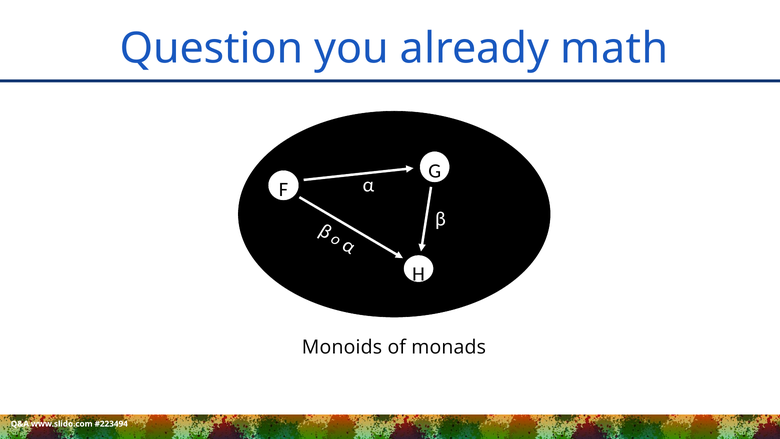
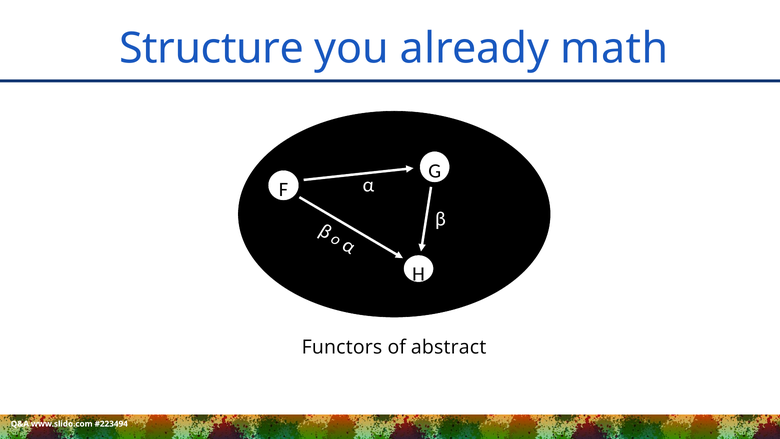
Question: Question -> Structure (212, 49)
Monoids: Monoids -> Functors (342, 347)
monads: monads -> abstract (449, 347)
